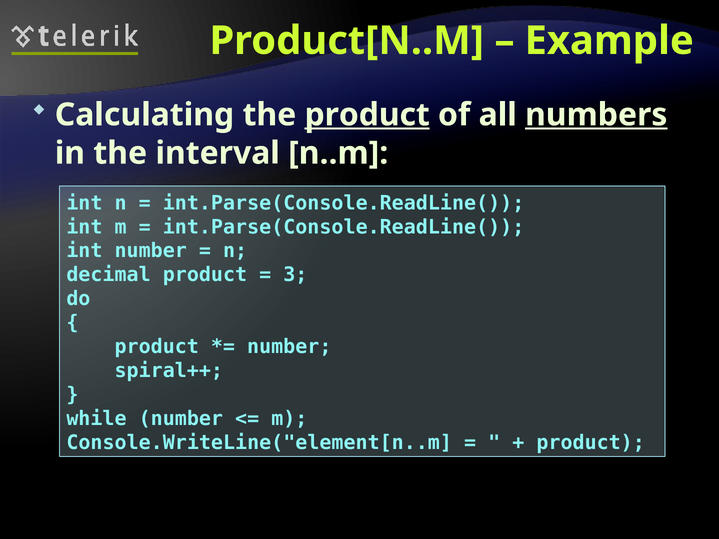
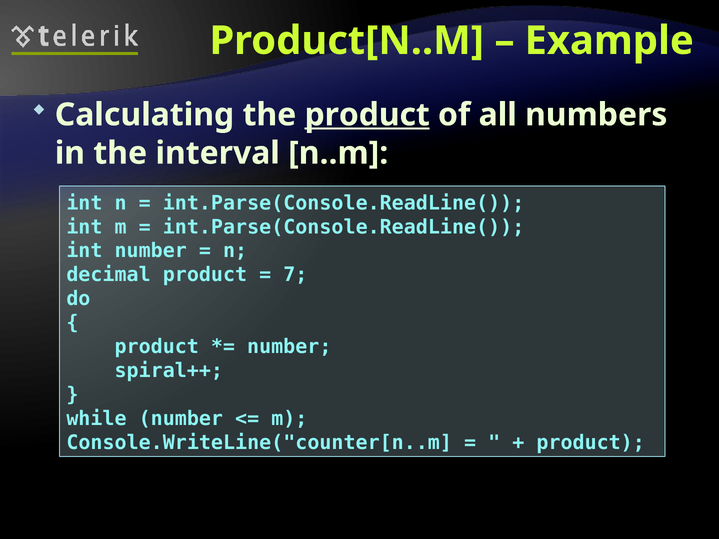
numbers underline: present -> none (596, 115)
3: 3 -> 7 (295, 275)
Console.WriteLine("element[n..m: Console.WriteLine("element[n..m -> Console.WriteLine("counter[n..m (259, 443)
